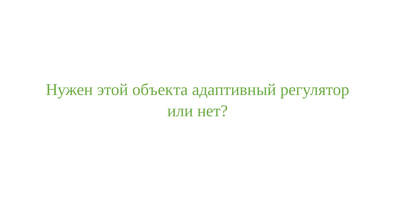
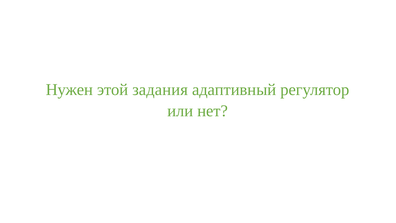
объекта: объекта -> задания (160, 90)
